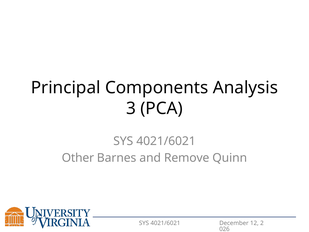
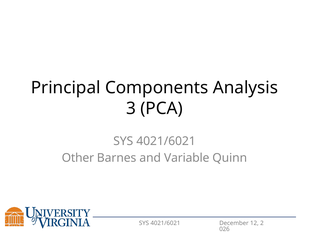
Remove: Remove -> Variable (187, 158)
